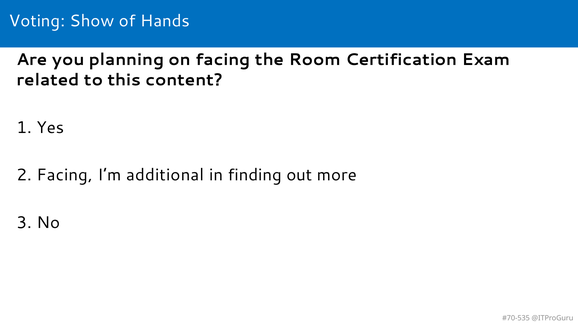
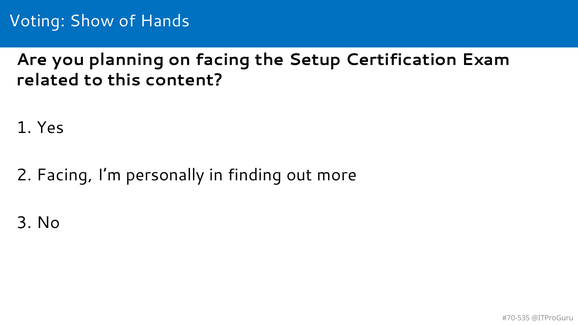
Room: Room -> Setup (315, 60)
additional: additional -> personally (165, 175)
